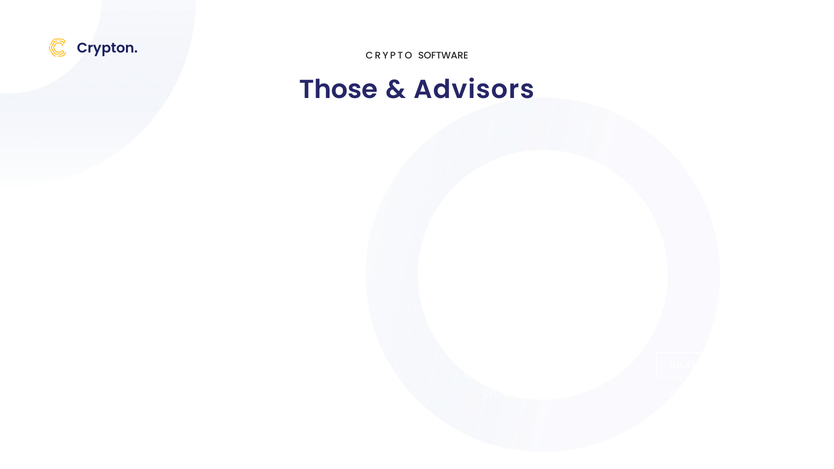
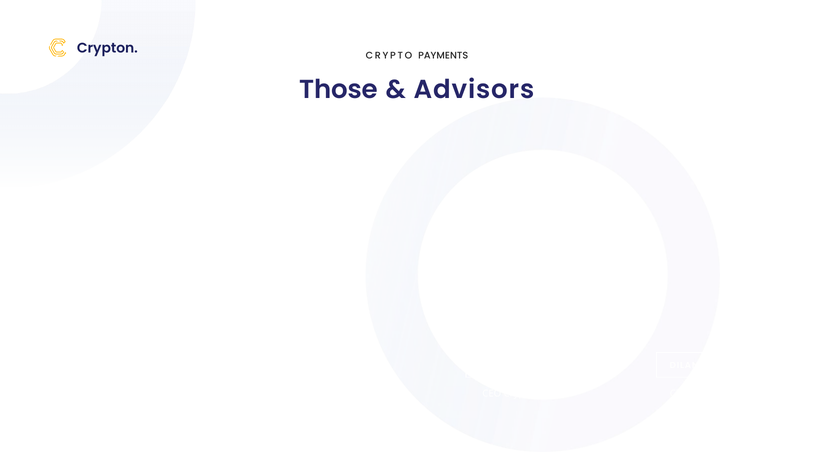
SOFTWARE: SOFTWARE -> PAYMENTS (443, 56)
